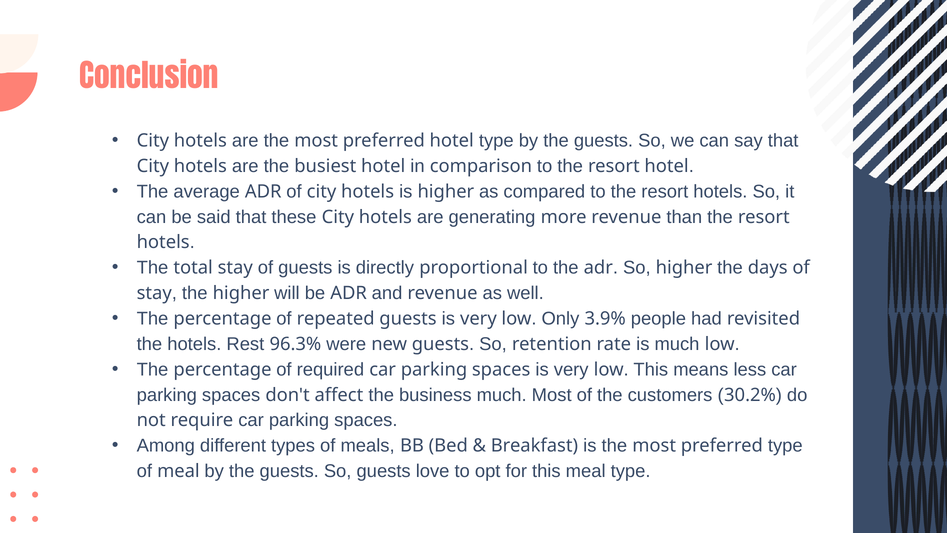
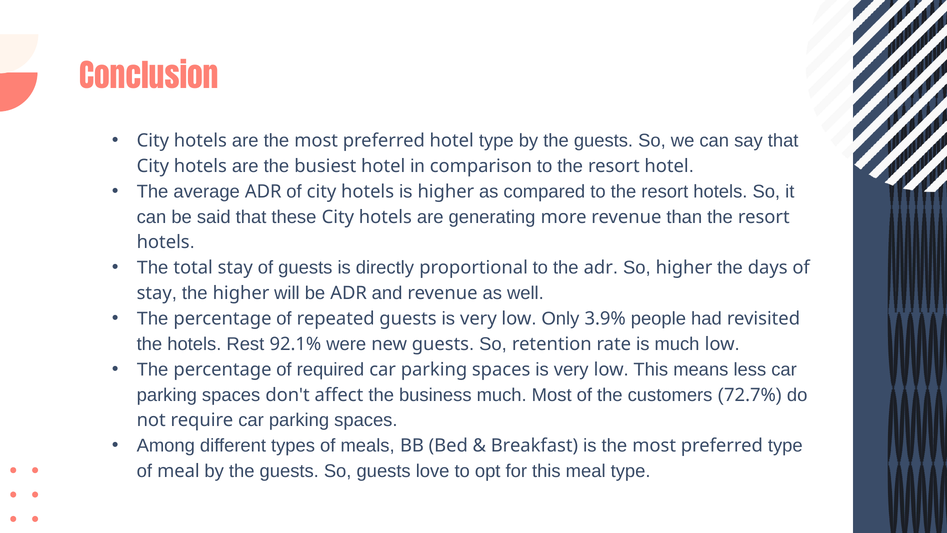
96.3%: 96.3% -> 92.1% (295, 344)
30.2%: 30.2% -> 72.7% (750, 395)
